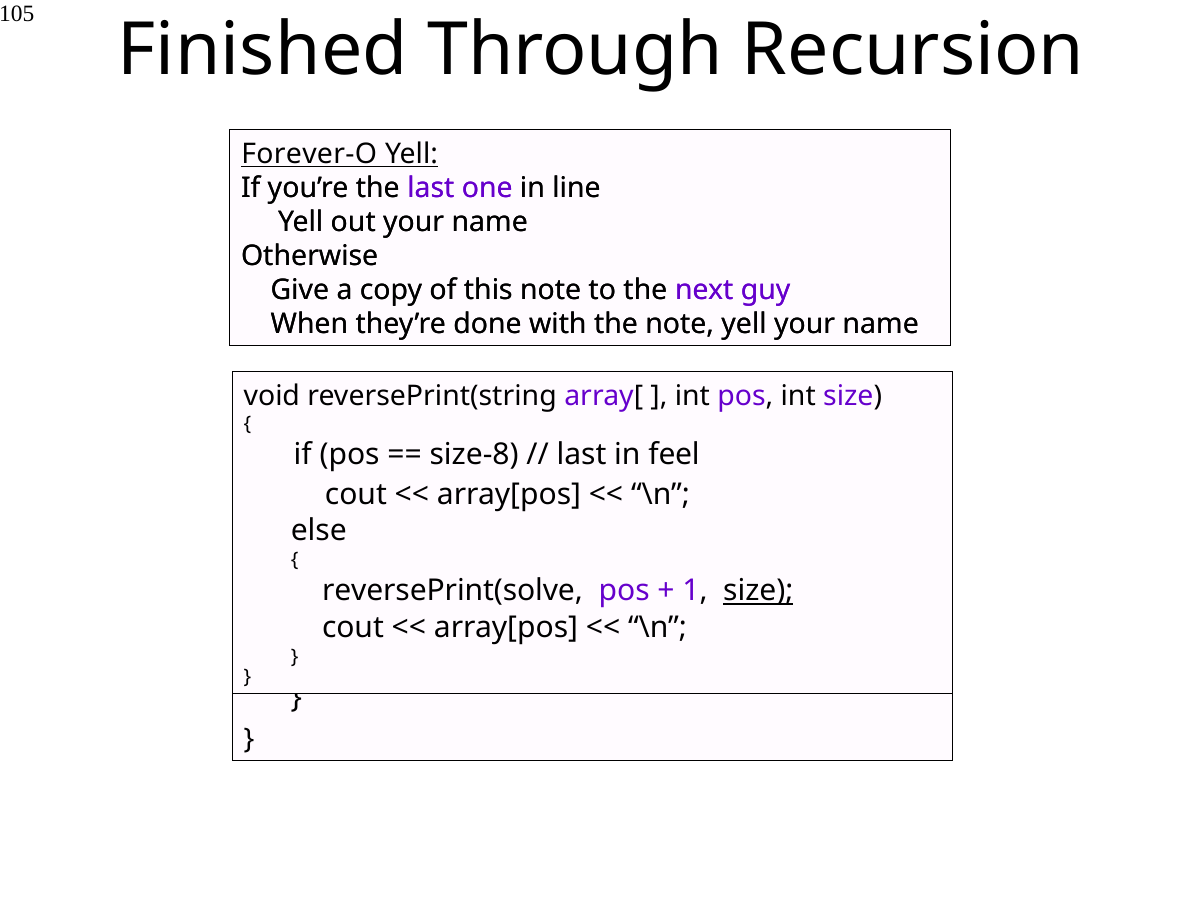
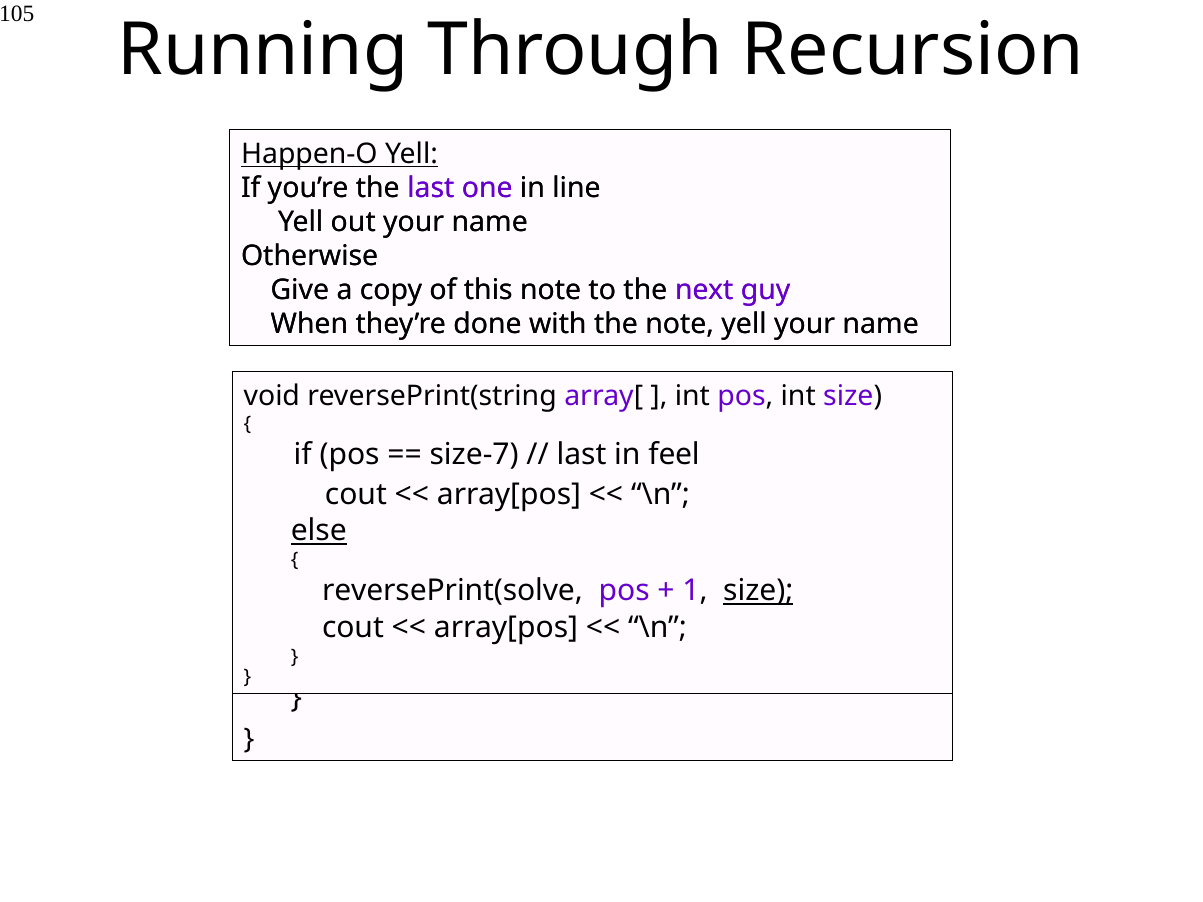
Finished: Finished -> Running (263, 50)
Forever-O: Forever-O -> Happen-O (309, 154)
size-8: size-8 -> size-7 (474, 455)
else underline: none -> present (319, 531)
